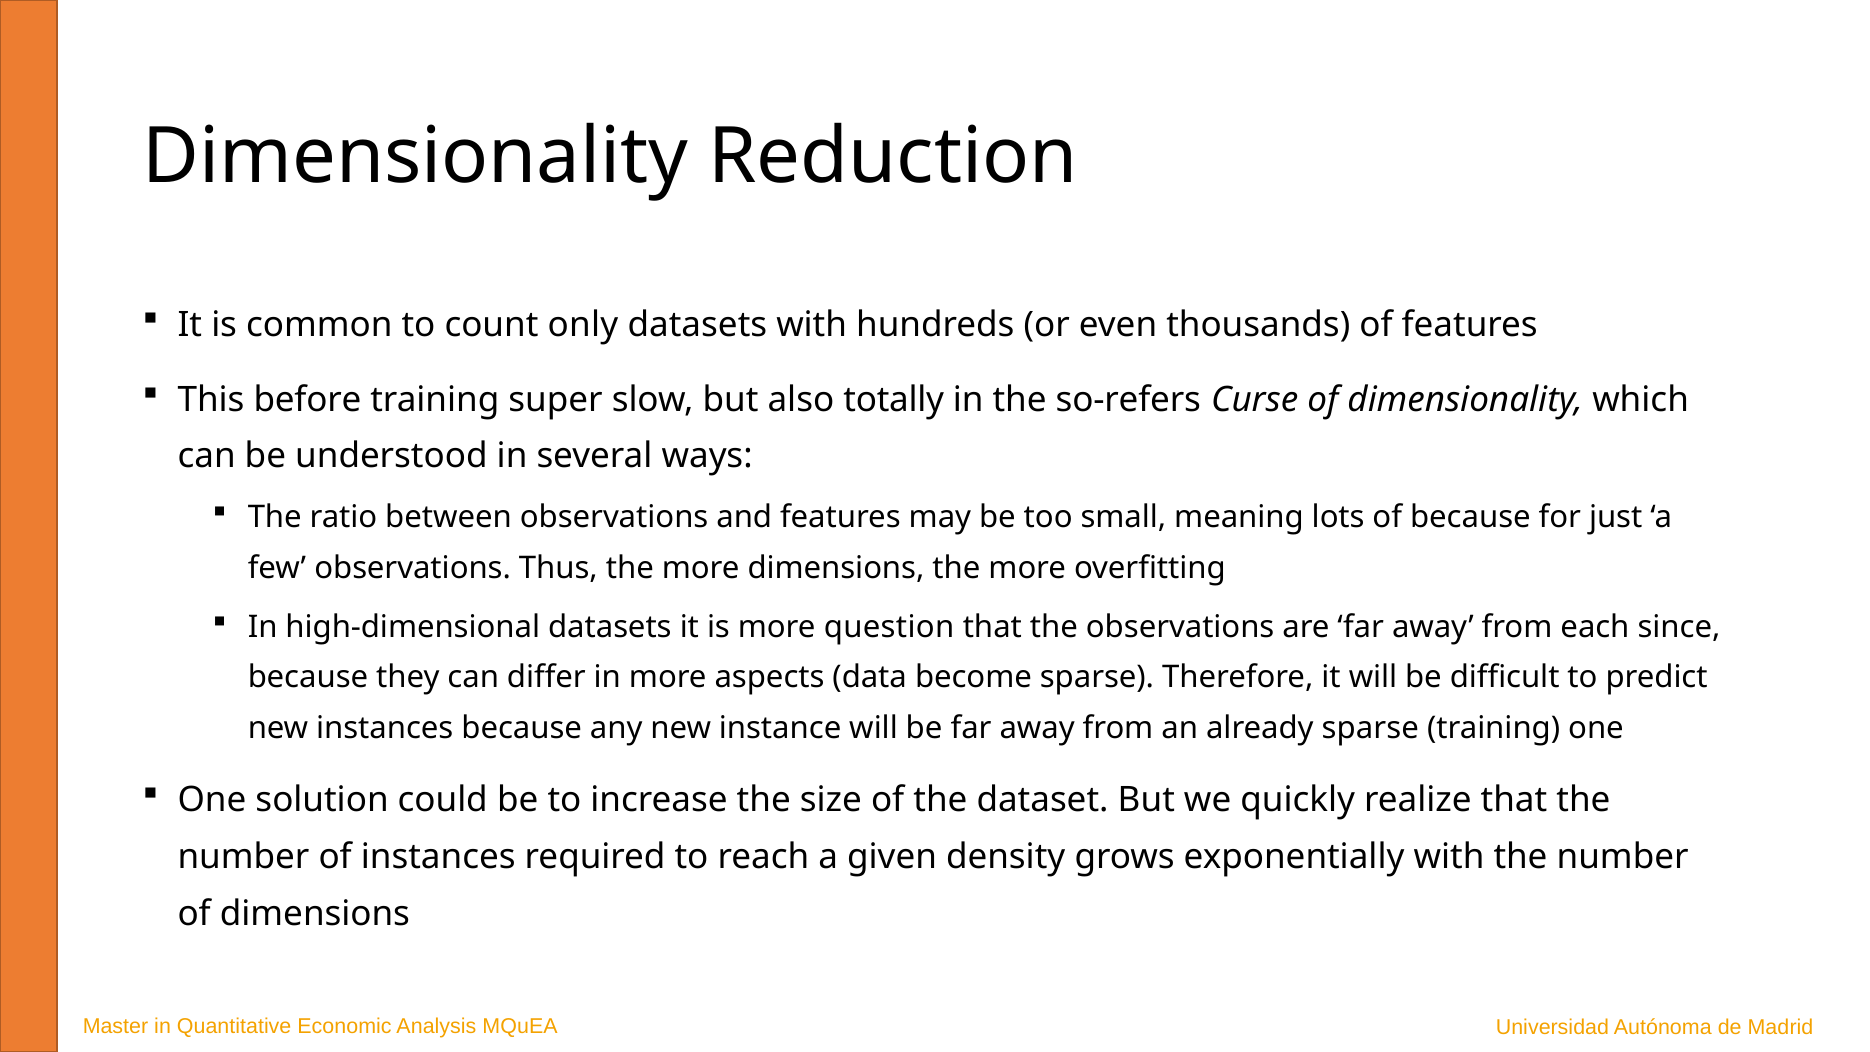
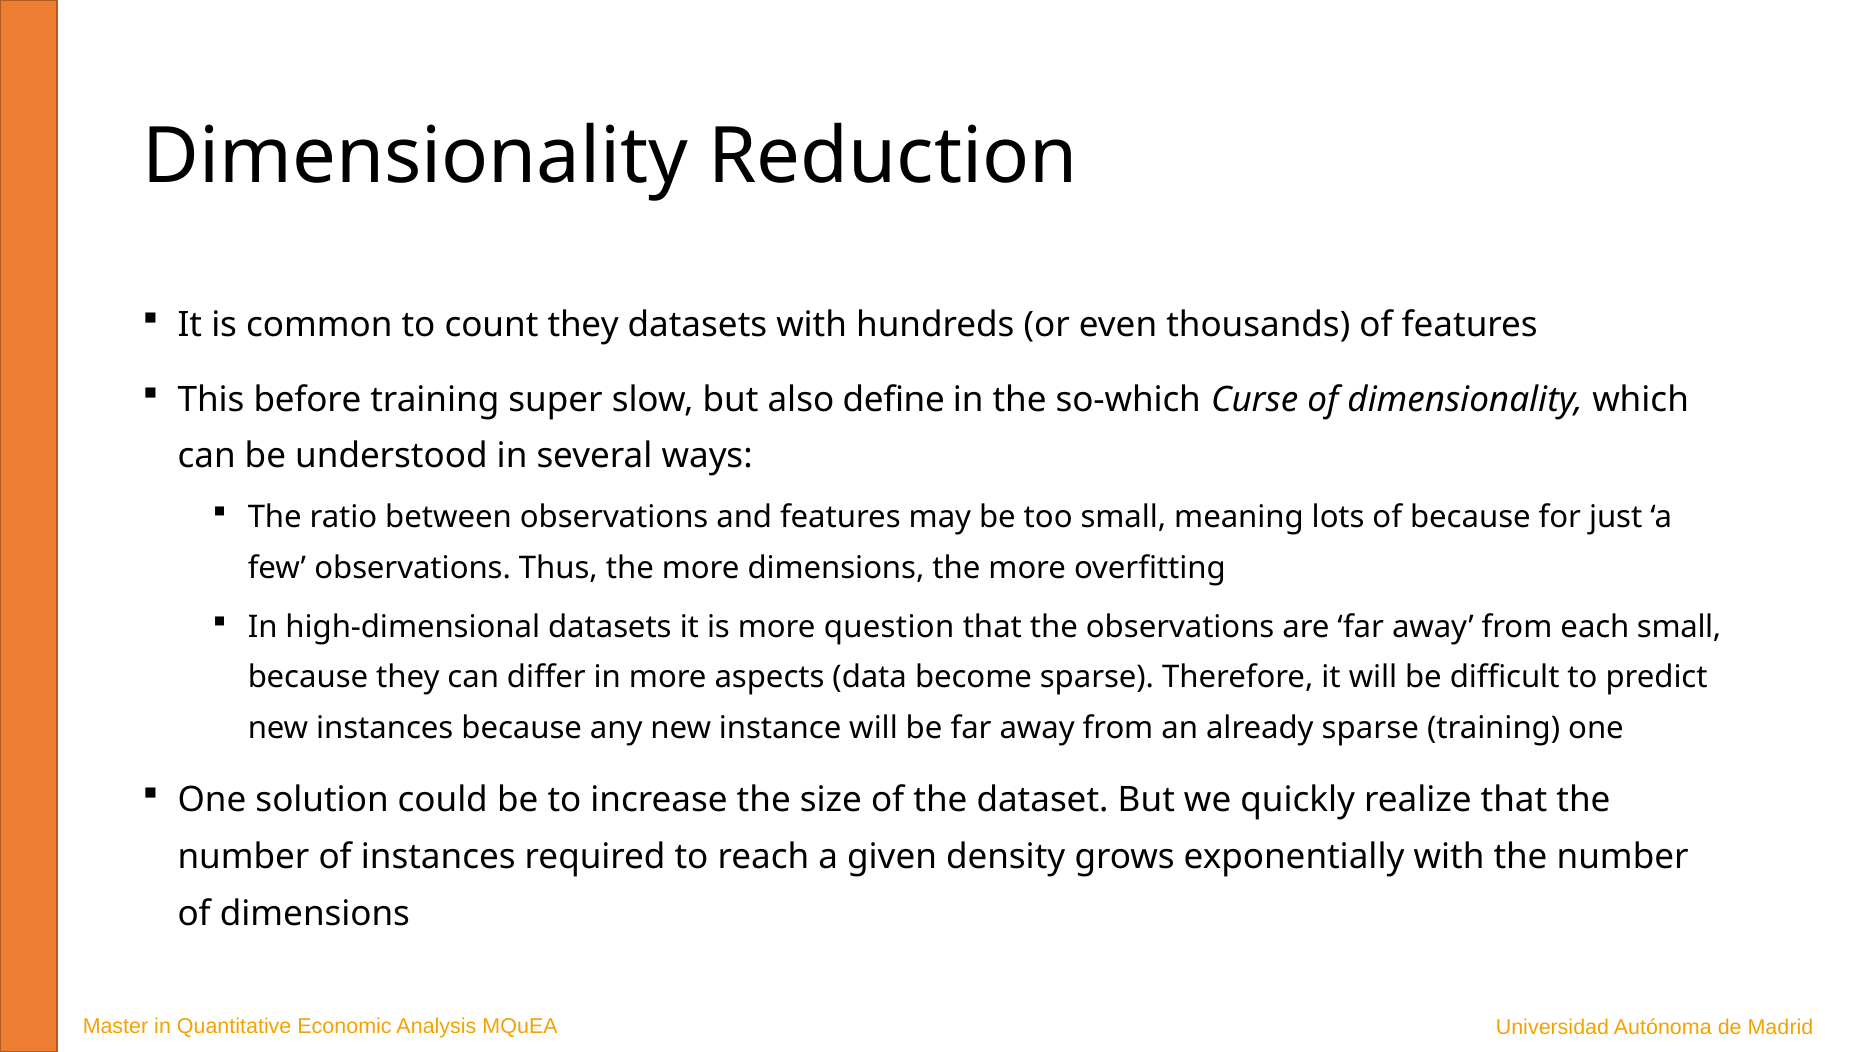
count only: only -> they (583, 325)
totally: totally -> define (894, 399)
so-refers: so-refers -> so-which (1128, 399)
each since: since -> small (1679, 627)
